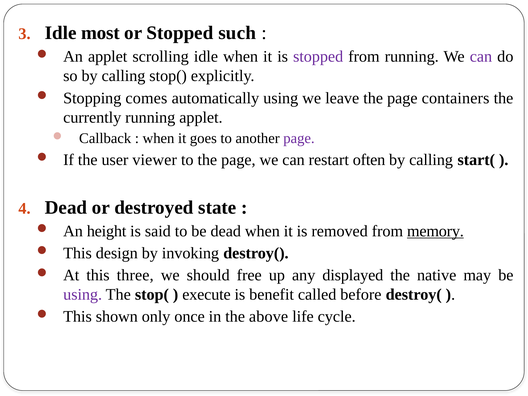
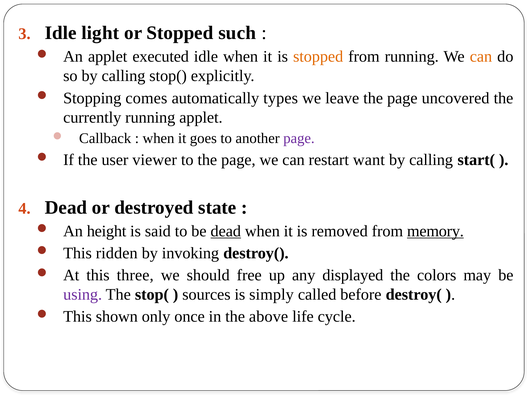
most: most -> light (100, 33)
scrolling: scrolling -> executed (161, 57)
stopped colour: purple -> orange (318, 57)
can colour: purple -> orange (481, 57)
automatically using: using -> types (281, 98)
containers: containers -> uncovered (456, 98)
often: often -> want (369, 160)
dead underline: none -> present (226, 231)
design: design -> ridden (117, 253)
native: native -> colors (437, 275)
execute: execute -> sources (206, 295)
benefit: benefit -> simply (272, 295)
